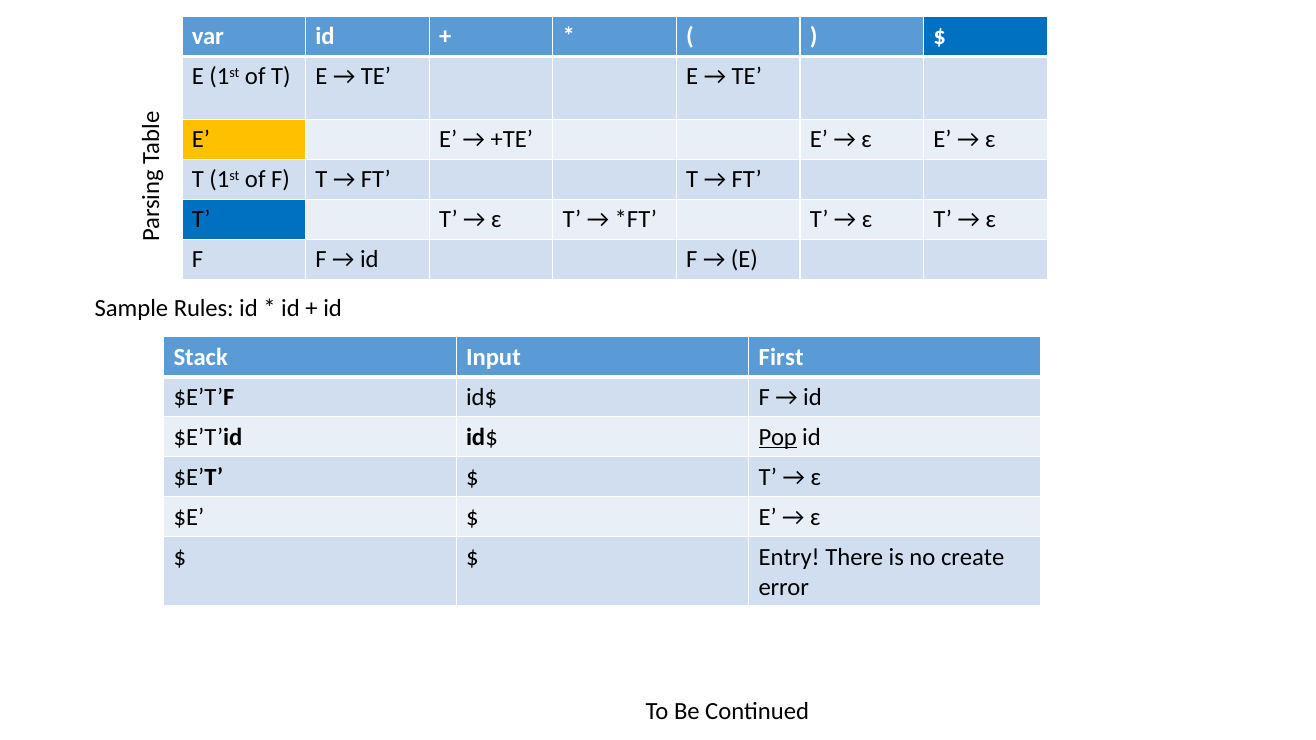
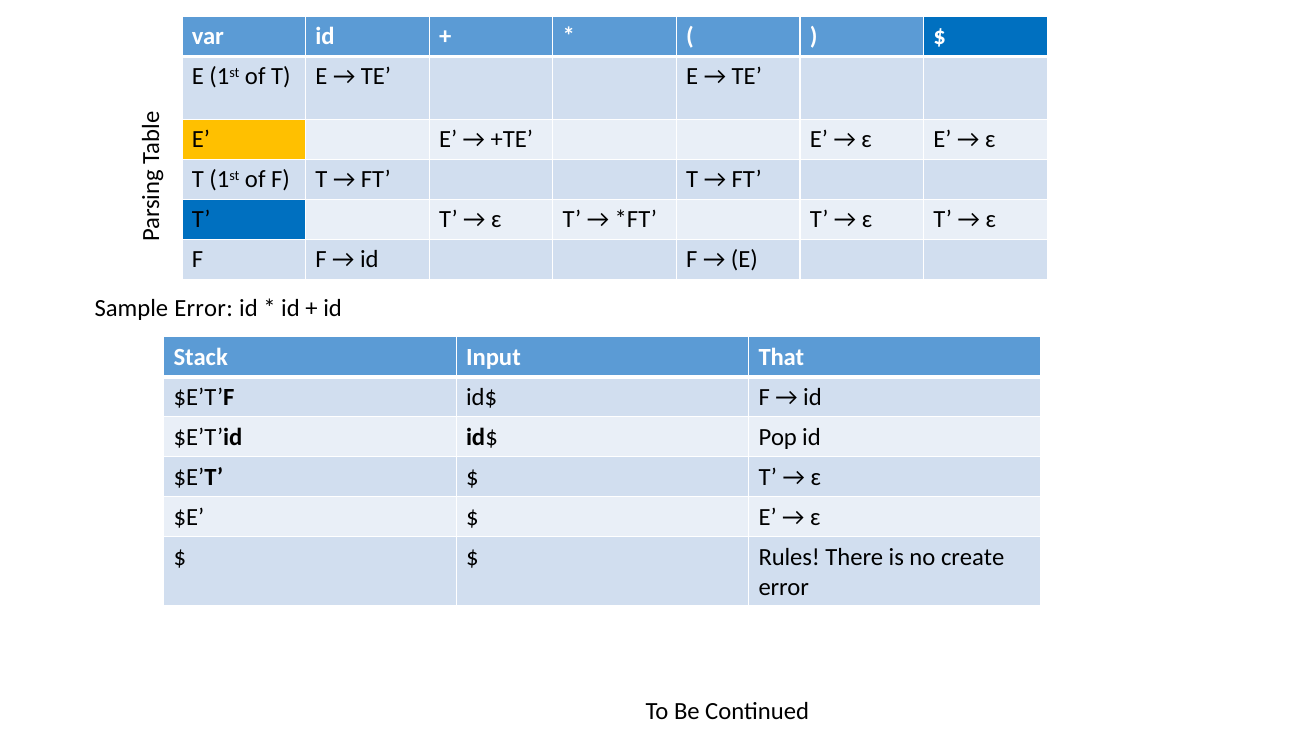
Sample Rules: Rules -> Error (204, 308)
First: First -> That (781, 357)
Pop underline: present -> none (778, 437)
Entry: Entry -> Rules (789, 557)
